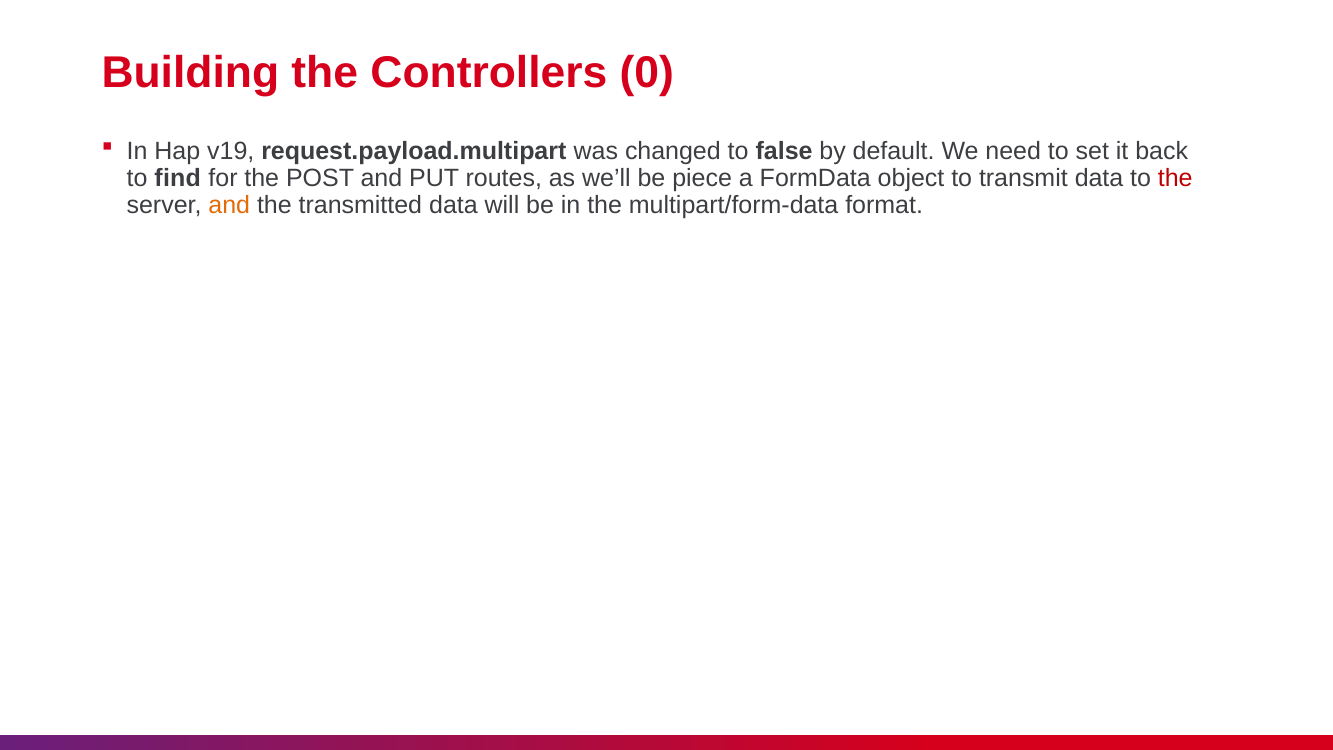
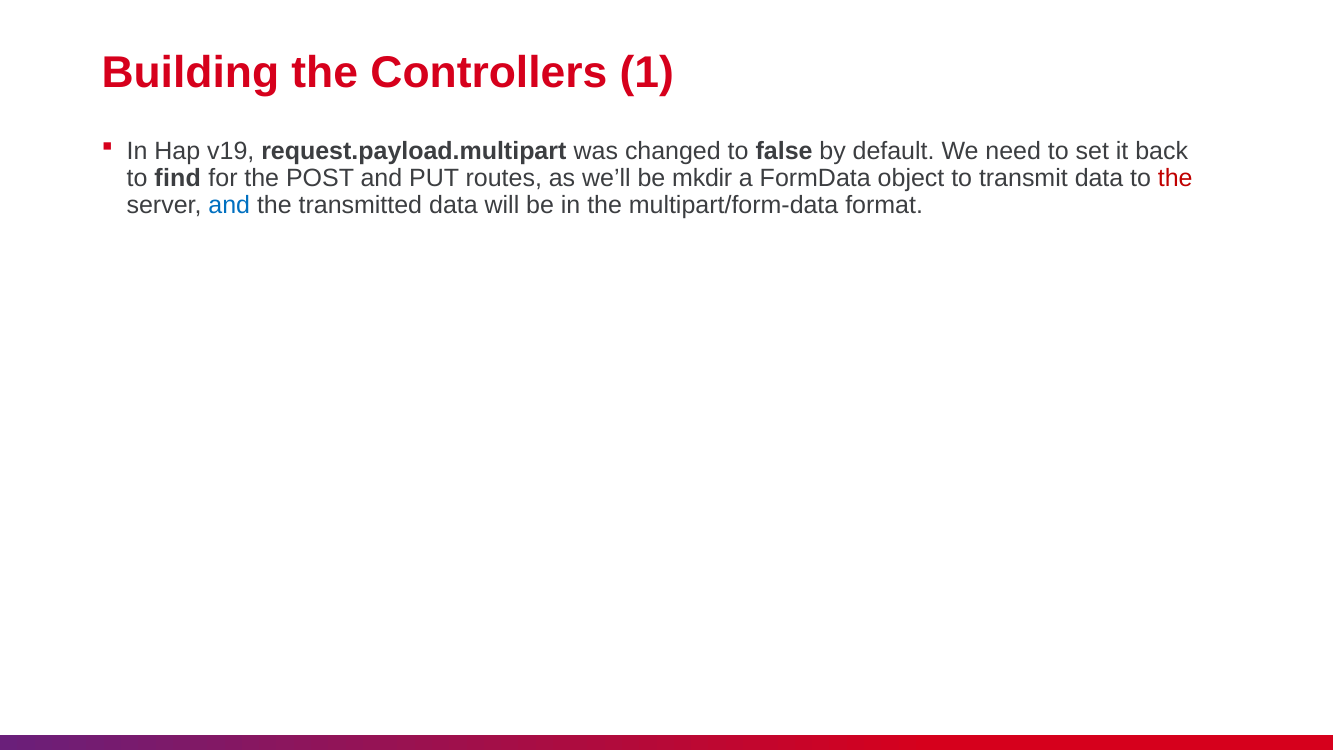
0: 0 -> 1 (647, 73)
piece: piece -> mkdir (702, 178)
and colour: orange -> blue (229, 205)
